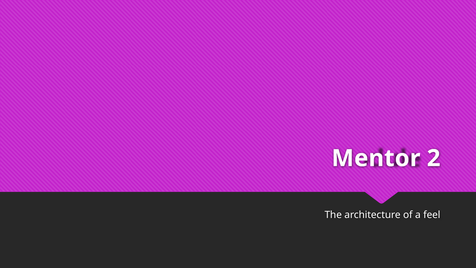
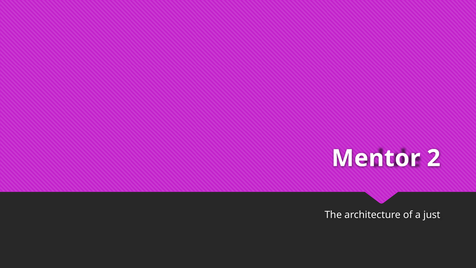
feel: feel -> just (432, 215)
